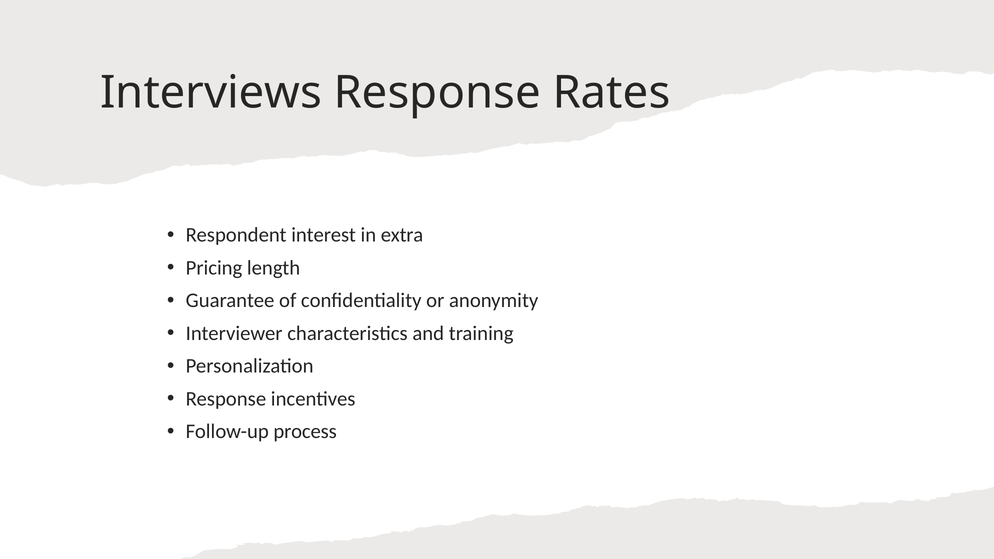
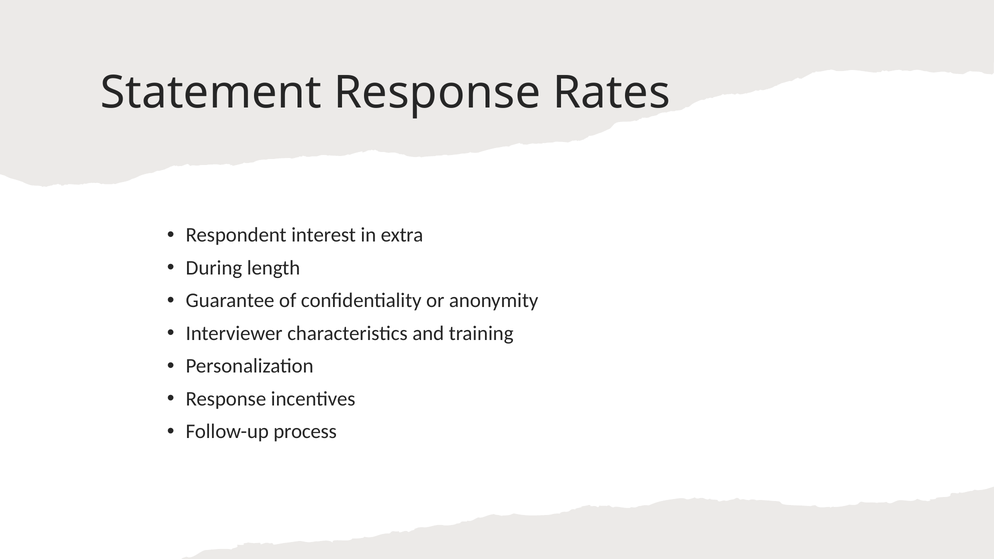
Interviews: Interviews -> Statement (211, 93)
Pricing: Pricing -> During (214, 268)
